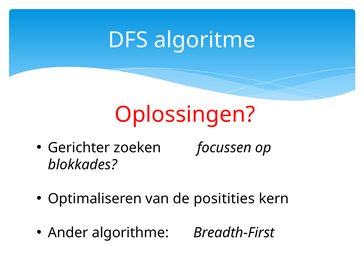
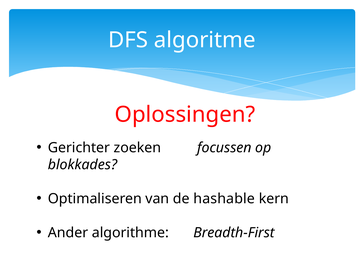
positities: positities -> hashable (224, 199)
